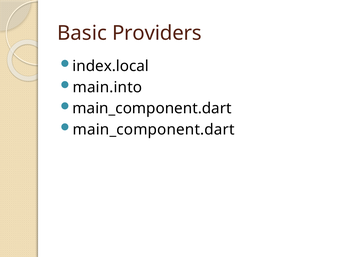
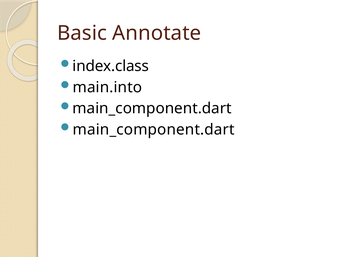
Providers: Providers -> Annotate (157, 33)
index.local: index.local -> index.class (111, 66)
